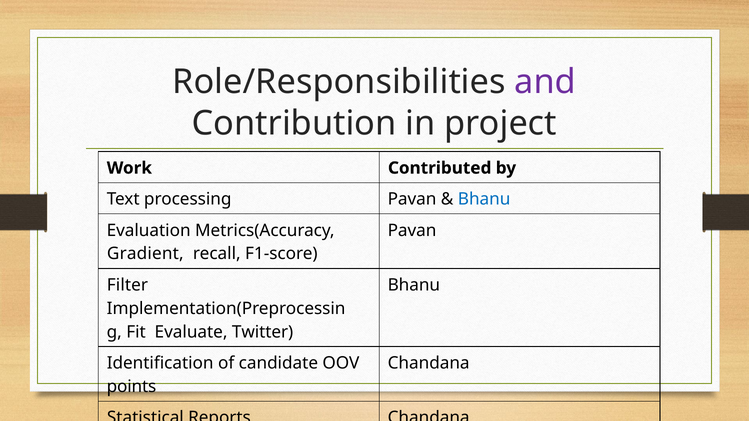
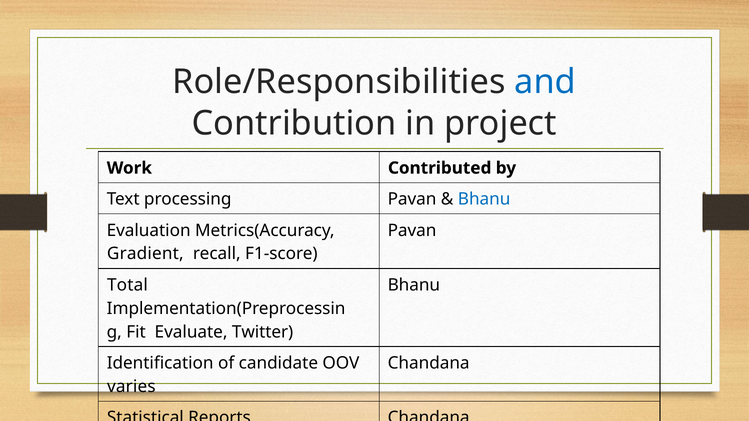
and colour: purple -> blue (545, 82)
Filter: Filter -> Total (127, 285)
points: points -> varies (131, 387)
